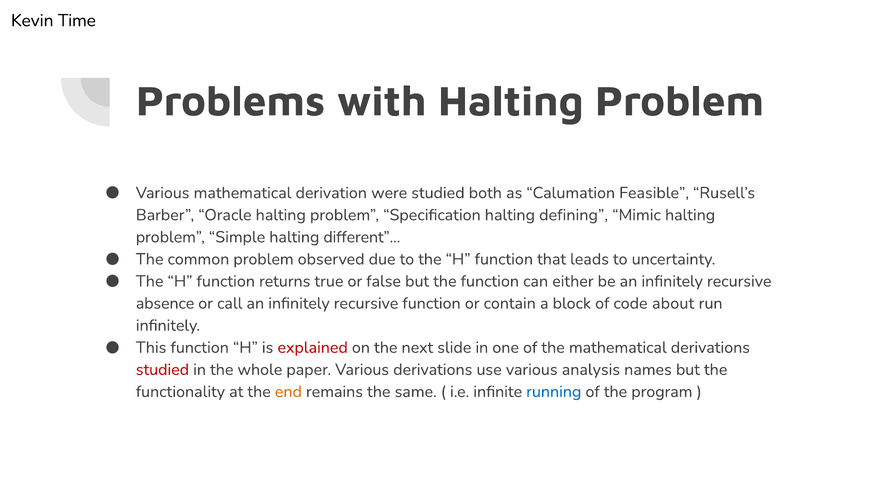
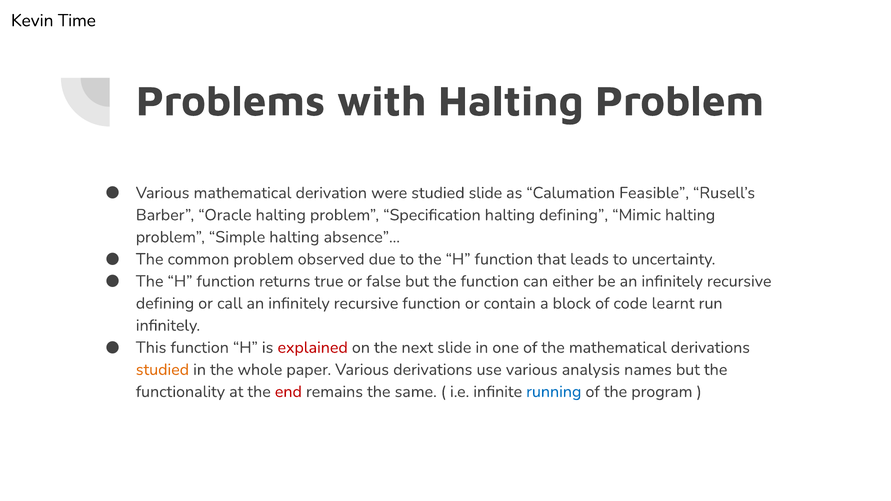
studied both: both -> slide (485, 193)
different: different -> absence (362, 237)
absence: absence -> defining (165, 303)
about: about -> learnt (673, 303)
studied colour: red -> orange (162, 370)
end colour: orange -> red (288, 392)
